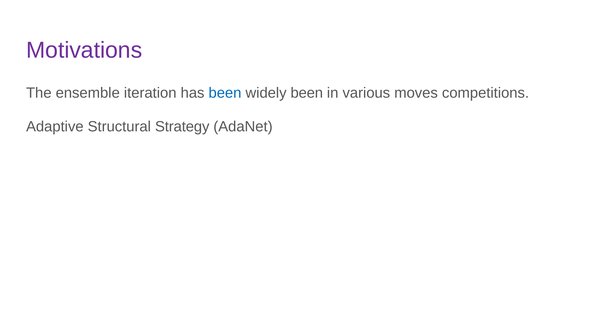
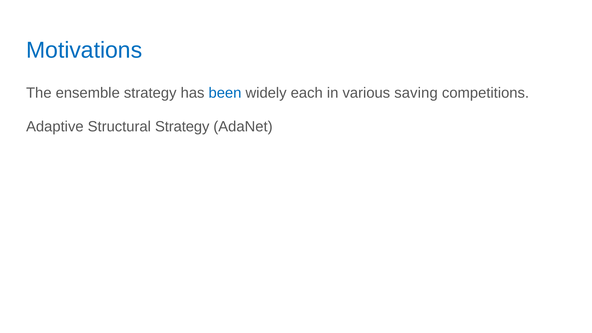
Motivations colour: purple -> blue (84, 50)
ensemble iteration: iteration -> strategy (150, 93)
widely been: been -> each (307, 93)
moves: moves -> saving (416, 93)
